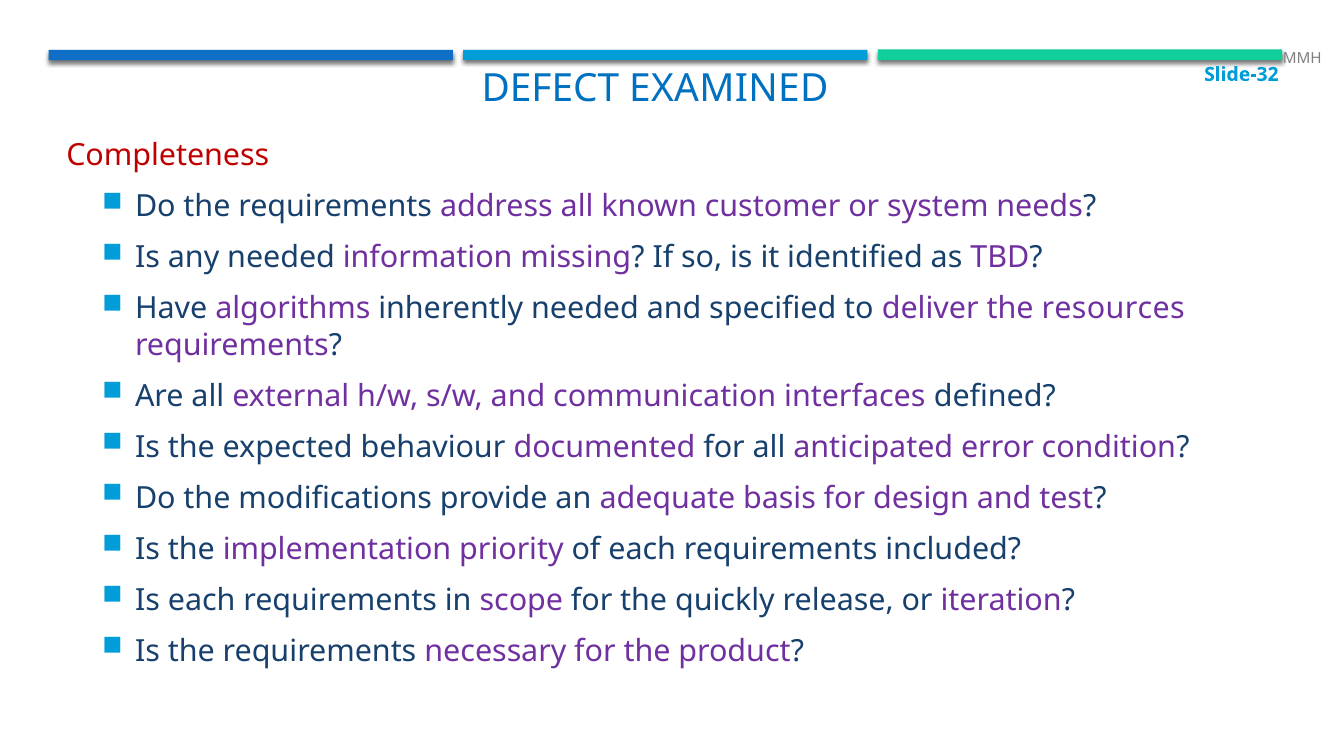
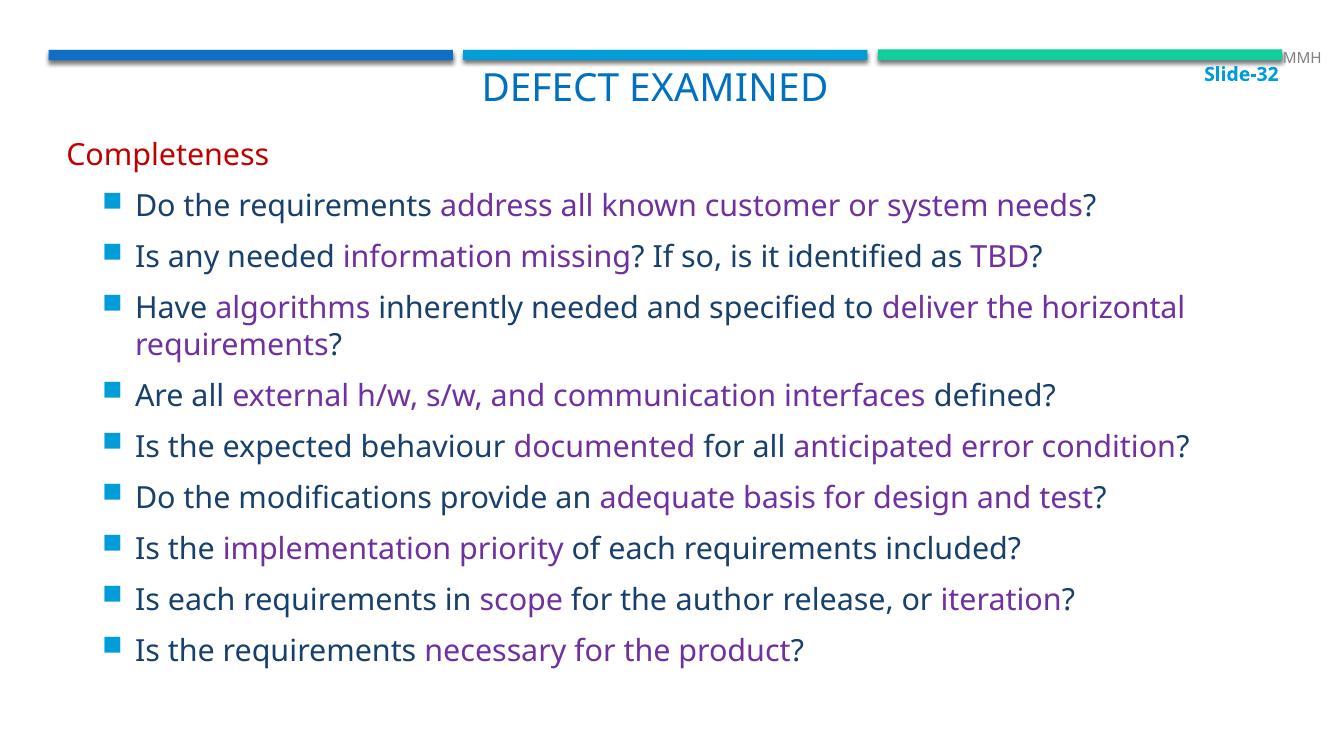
resources: resources -> horizontal (1113, 309)
quickly: quickly -> author (725, 601)
